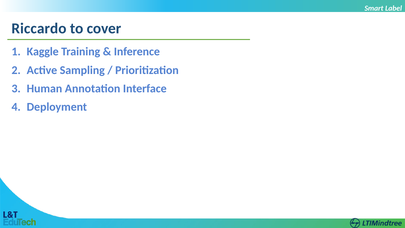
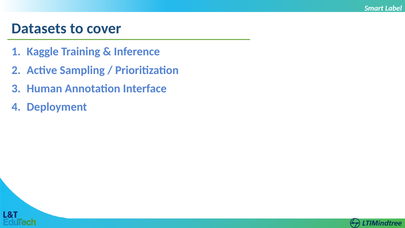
Riccardo: Riccardo -> Datasets (39, 28)
